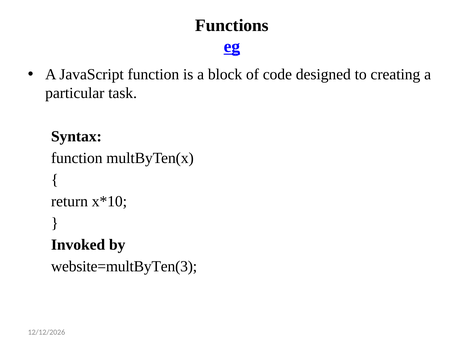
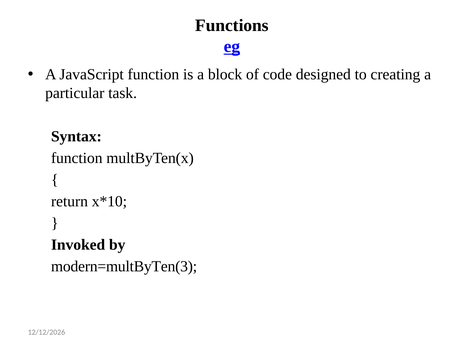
website=multByTen(3: website=multByTen(3 -> modern=multByTen(3 (124, 266)
